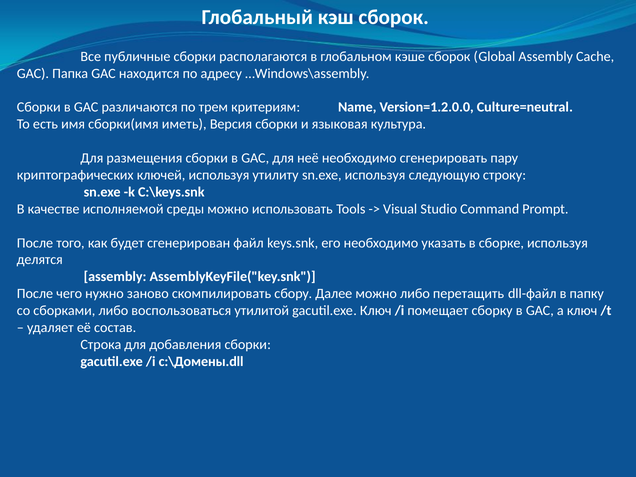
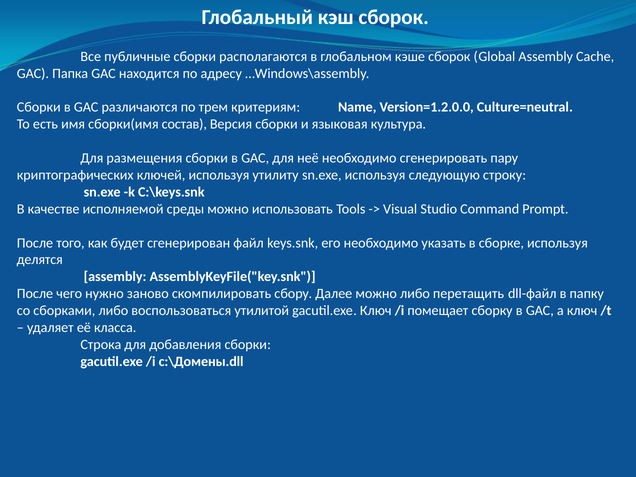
иметь: иметь -> состав (184, 124)
состав: состав -> класса (115, 328)
